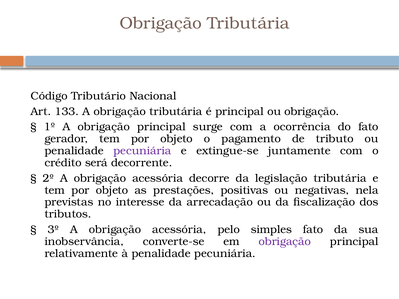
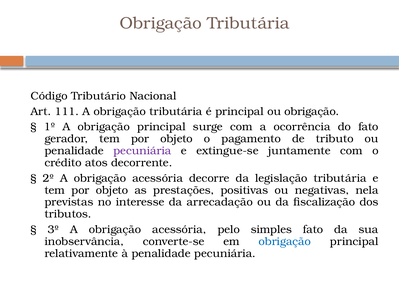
133: 133 -> 111 (67, 111)
será: será -> atos (96, 163)
obrigação colour: purple -> blue (285, 242)
